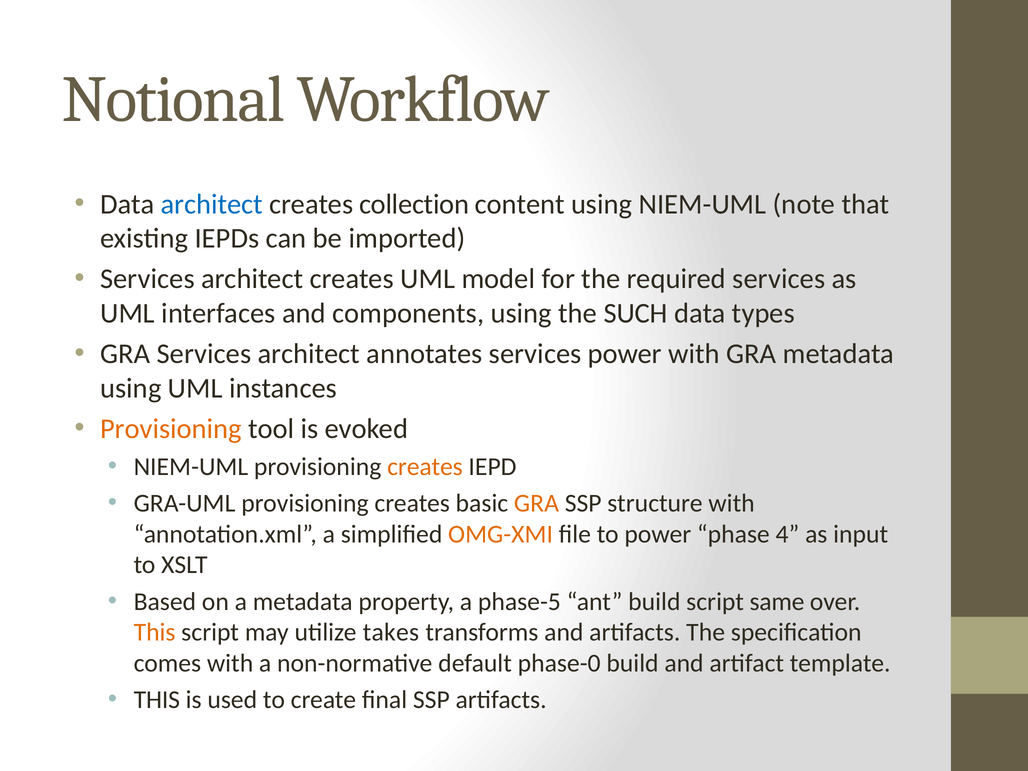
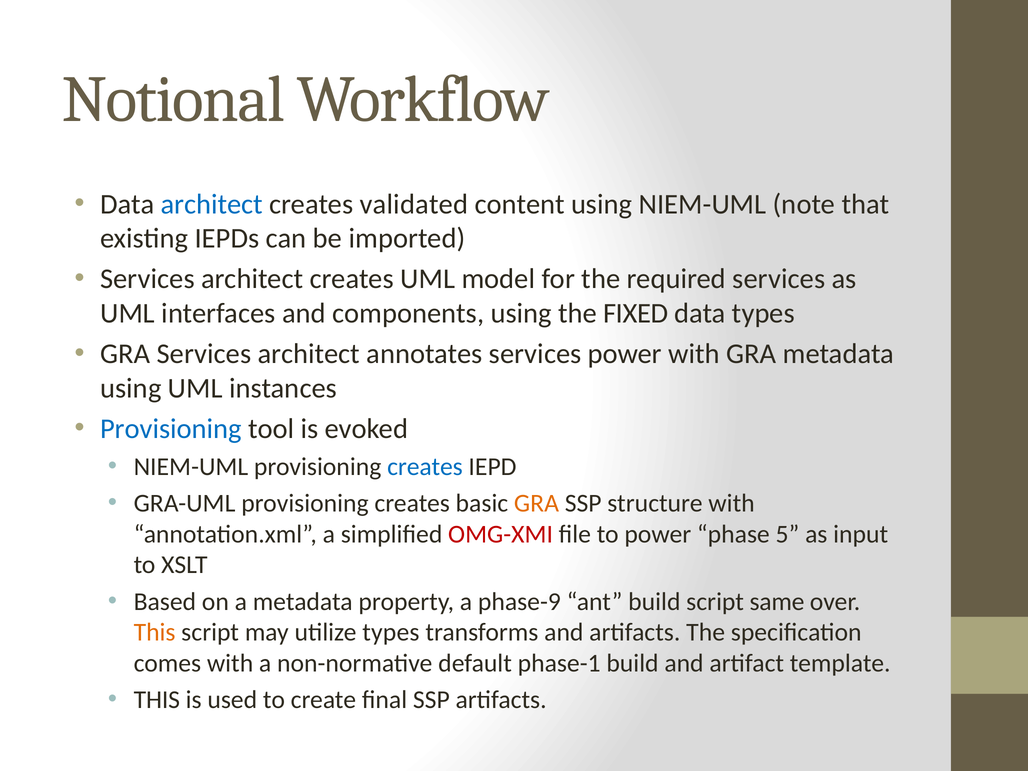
collection: collection -> validated (414, 204)
SUCH: SUCH -> FIXED (636, 313)
Provisioning colour: orange -> blue (171, 429)
creates colour: orange -> blue (425, 467)
OMG-XMI colour: orange -> red (501, 534)
4: 4 -> 5 (787, 534)
phase-5: phase-5 -> phase-9 (519, 602)
utilize takes: takes -> types (391, 632)
phase-0: phase-0 -> phase-1 (559, 663)
